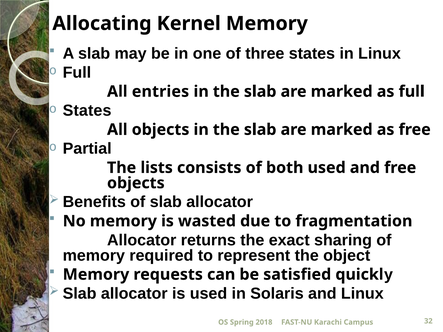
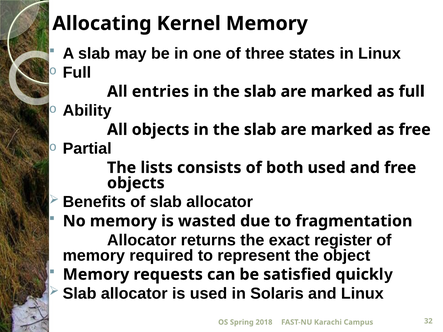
States: States -> Ability (87, 111)
sharing: sharing -> register (343, 240)
